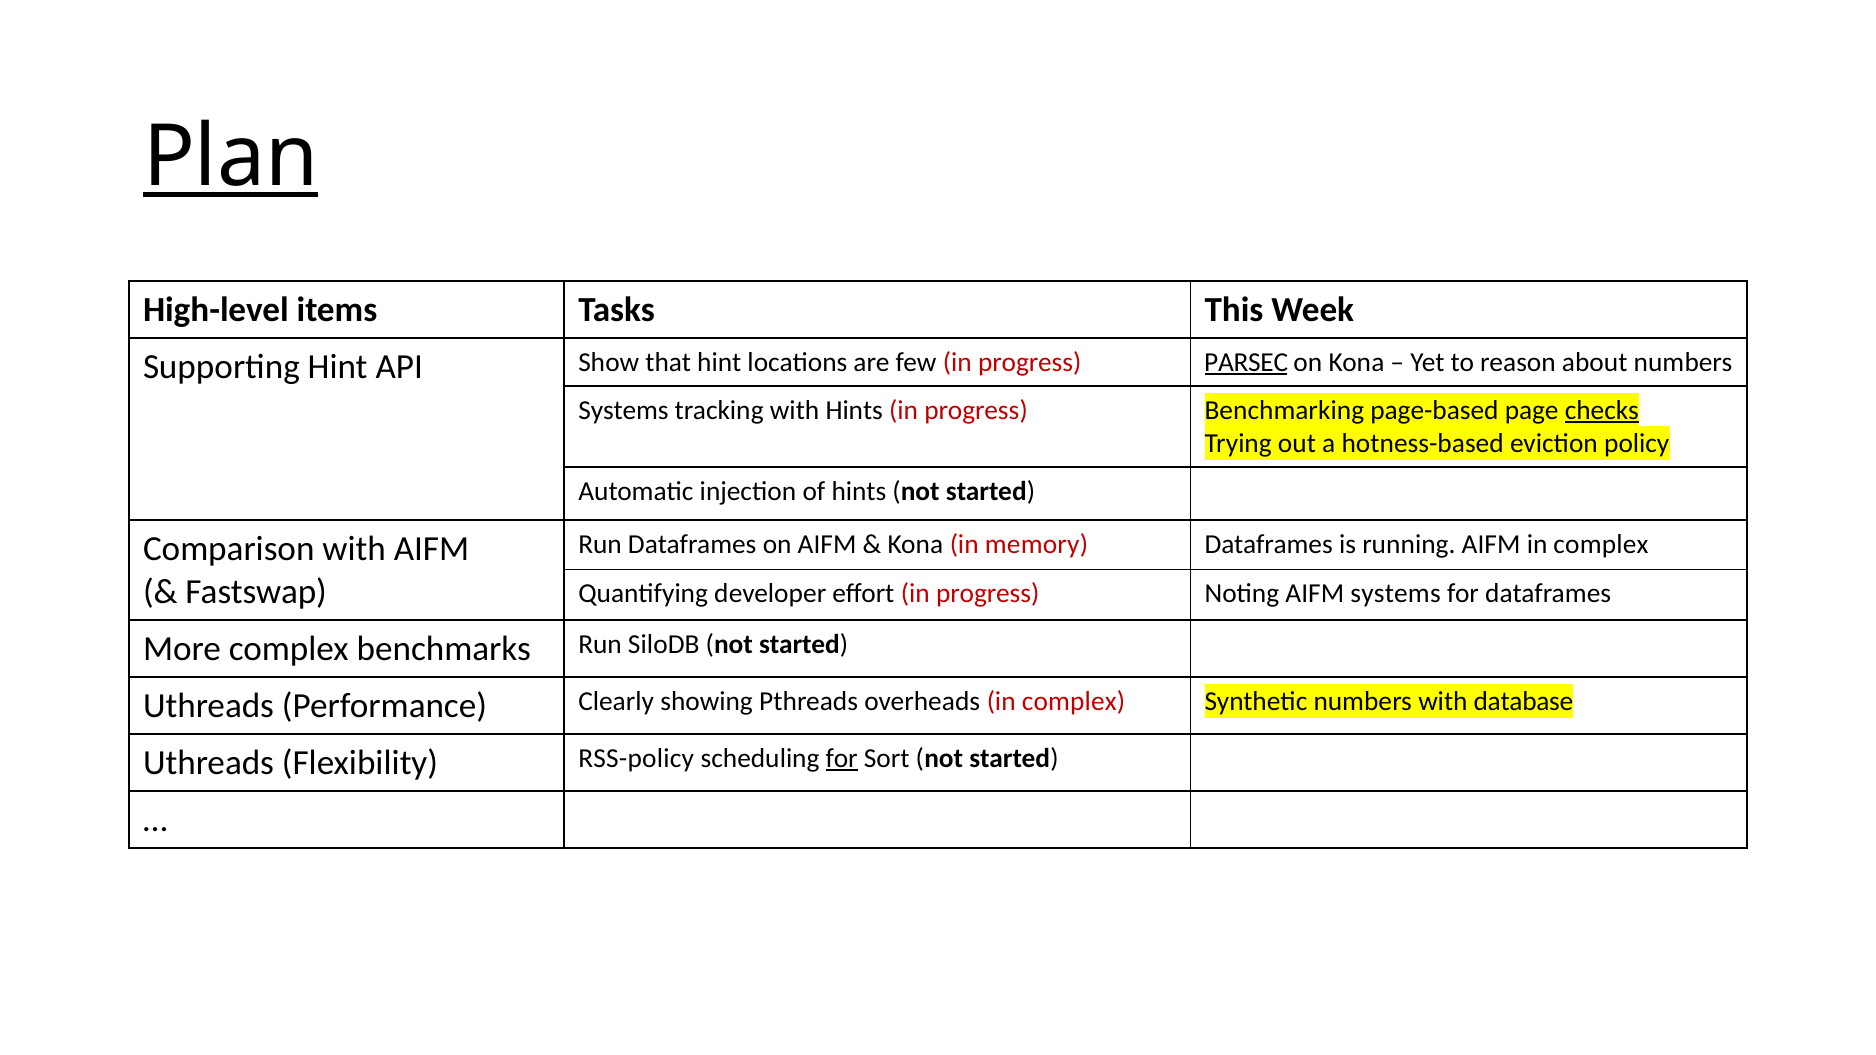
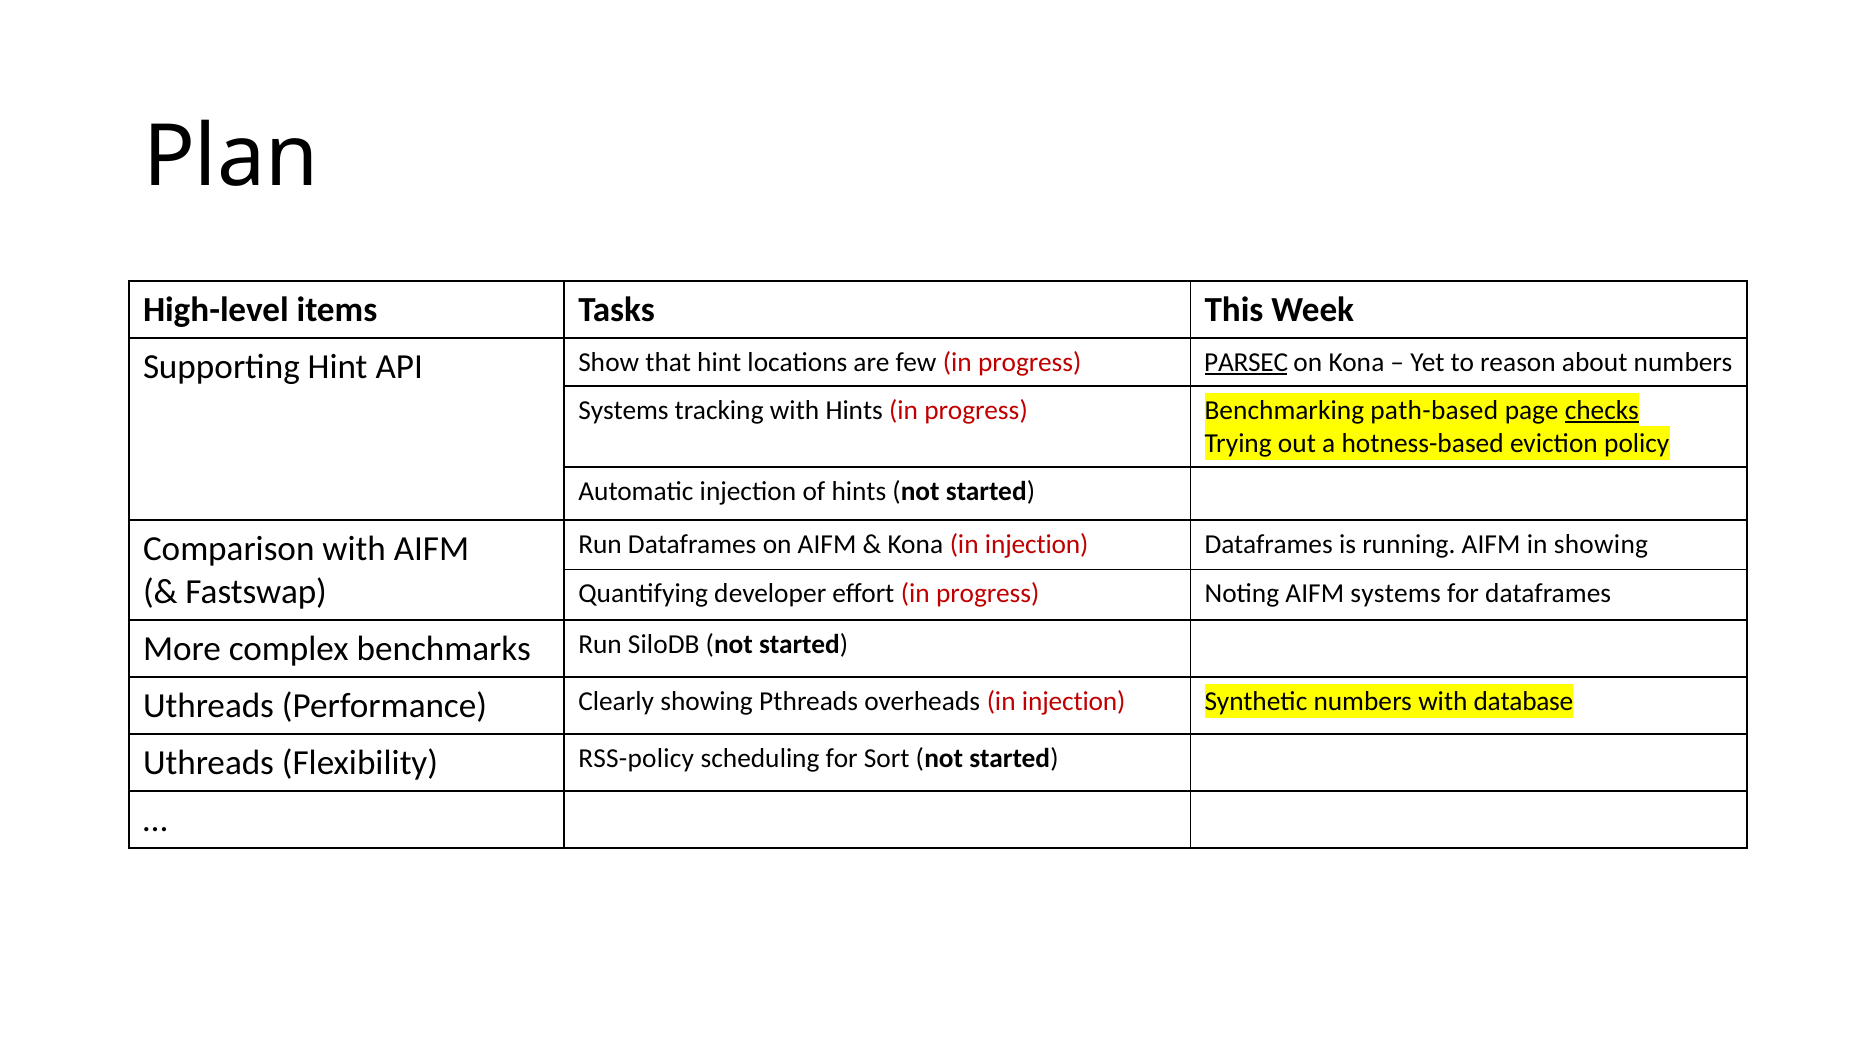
Plan underline: present -> none (231, 158)
page-based: page-based -> path-based (1434, 410)
Kona in memory: memory -> injection (1037, 544)
AIFM in complex: complex -> showing (1601, 544)
overheads in complex: complex -> injection (1074, 701)
for underline: present -> none (842, 758)
